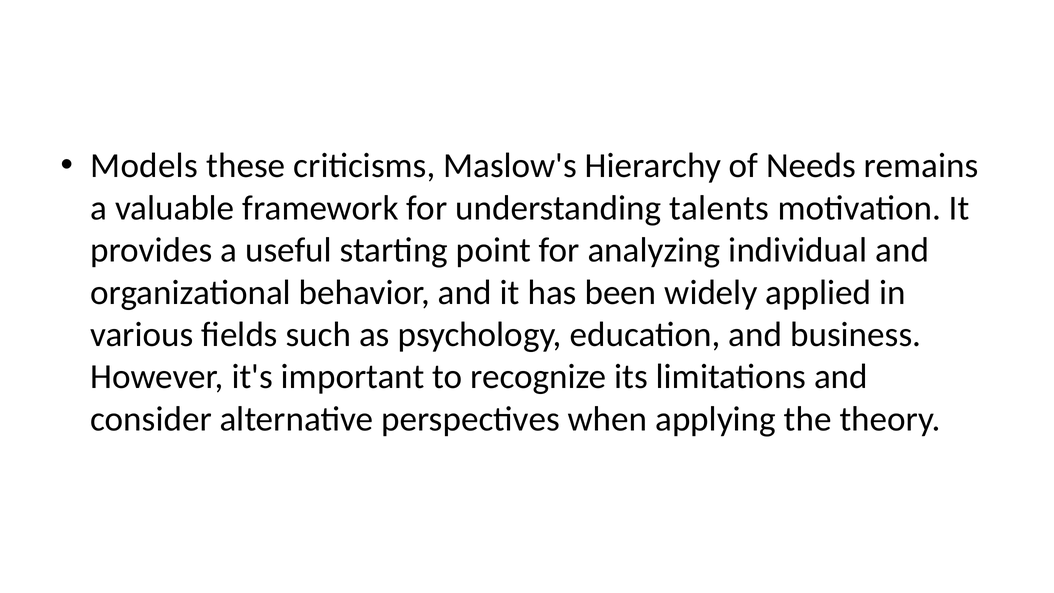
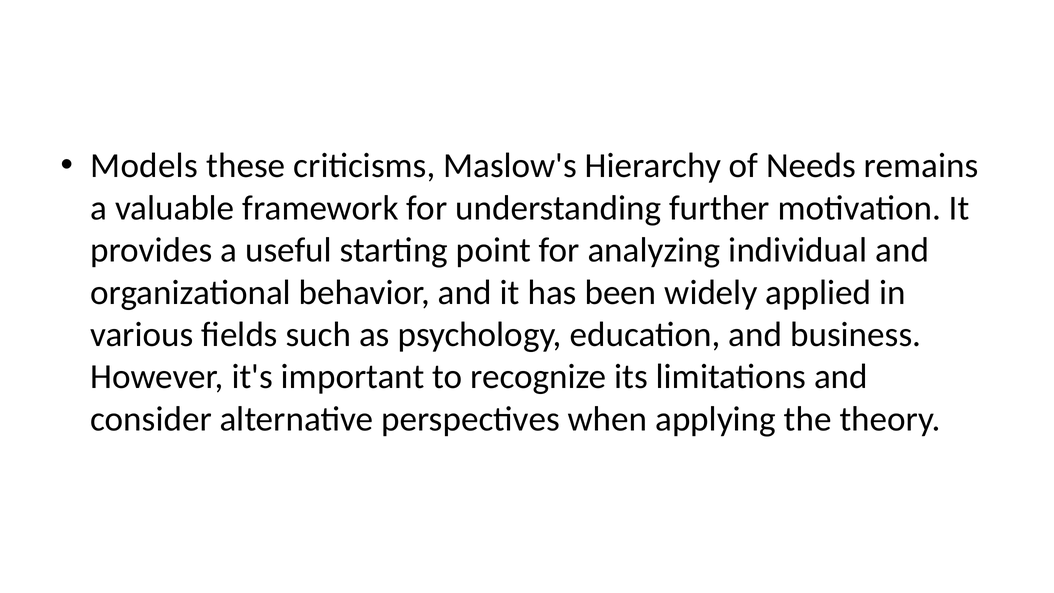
talents: talents -> further (719, 208)
